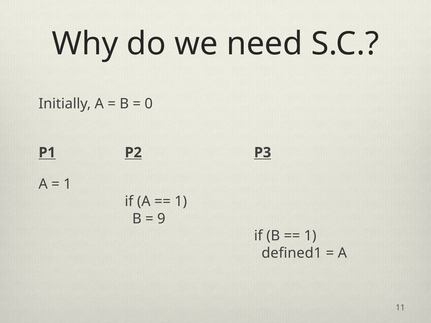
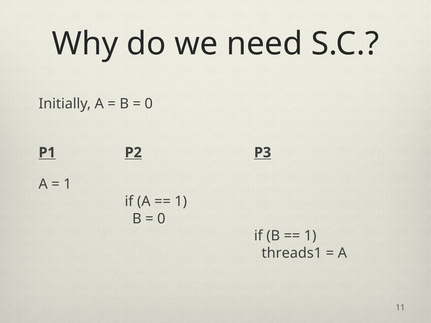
9: 9 -> 0 (161, 219)
defined1: defined1 -> threads1 (292, 253)
